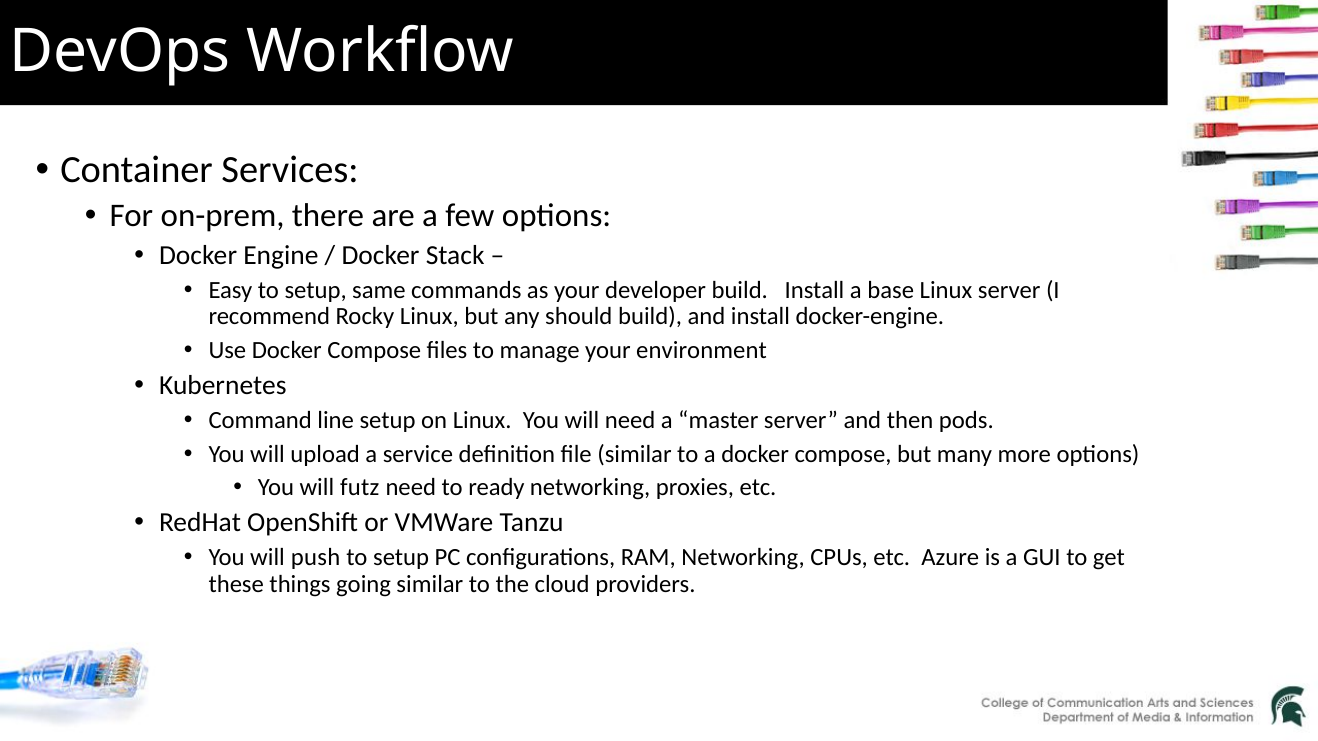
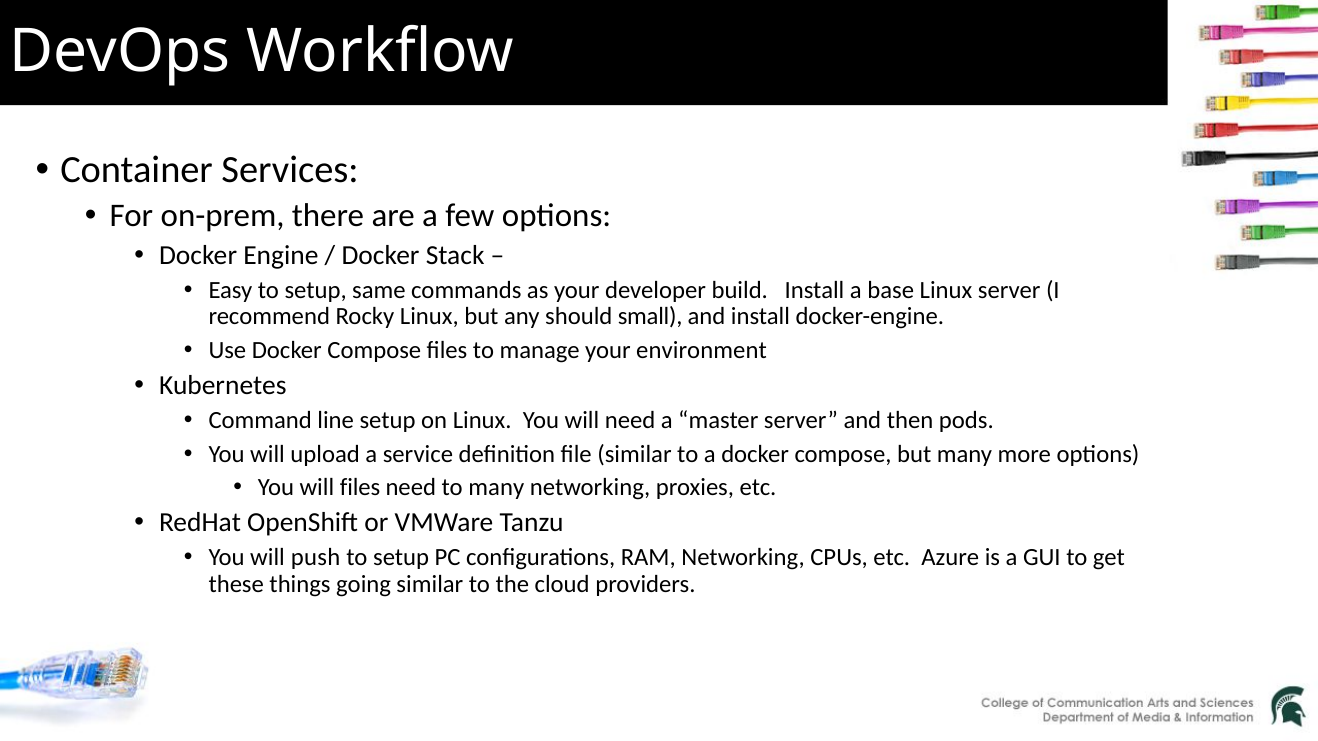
should build: build -> small (650, 317)
will futz: futz -> files (360, 488)
to ready: ready -> many (496, 488)
